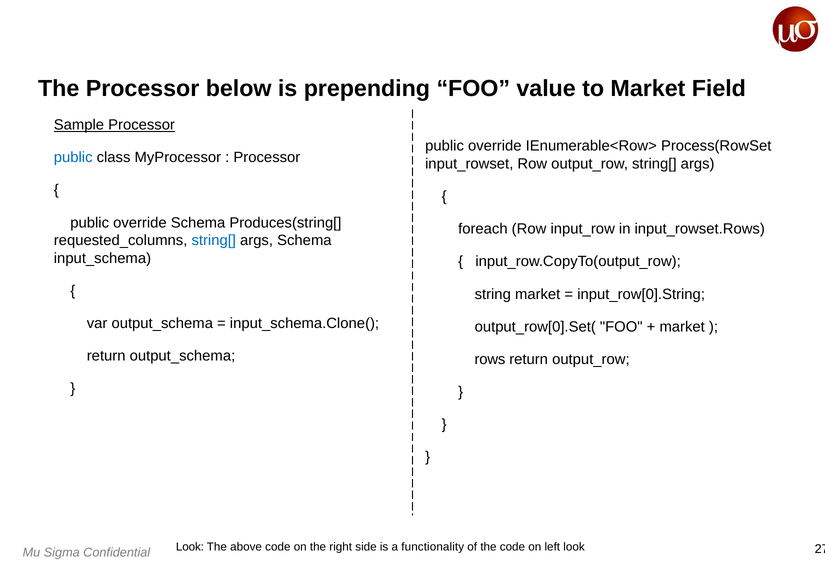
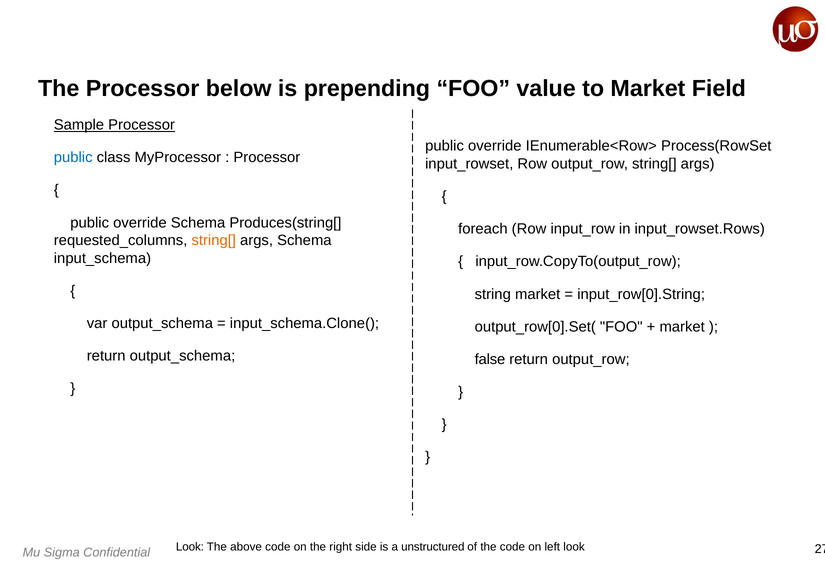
string[ colour: blue -> orange (214, 241)
rows: rows -> false (490, 360)
functionality: functionality -> unstructured (433, 547)
